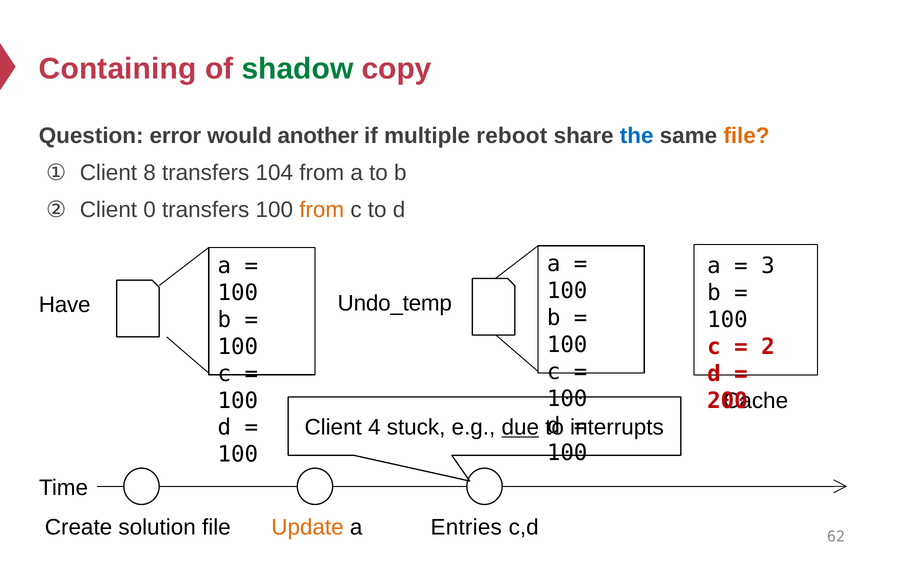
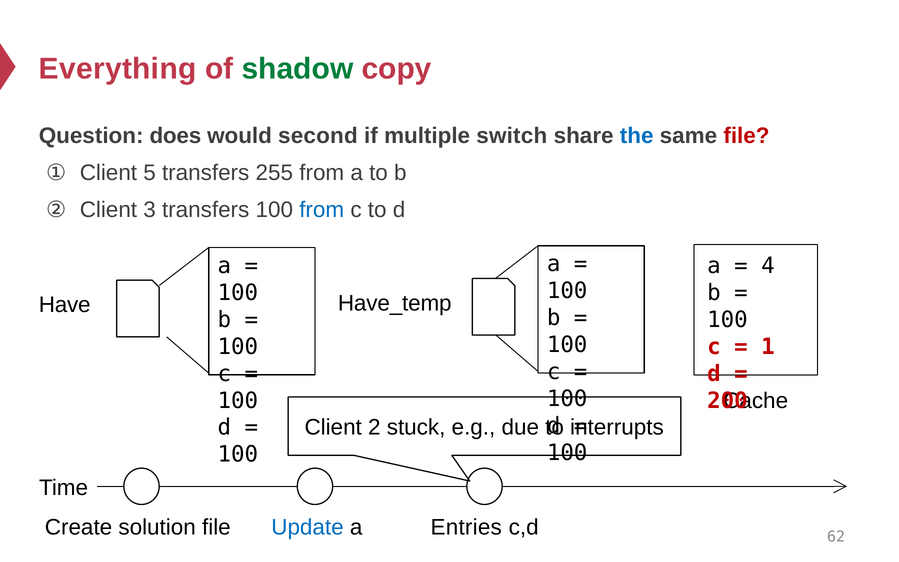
Containing: Containing -> Everything (118, 69)
error: error -> does (175, 136)
another: another -> second (318, 136)
reboot: reboot -> switch (512, 136)
file colour: orange -> red (746, 136)
8: 8 -> 5 (150, 173)
104: 104 -> 255 (274, 173)
0: 0 -> 3 (150, 210)
from colour: orange -> blue (322, 210)
3: 3 -> 4 (768, 266)
Undo_temp: Undo_temp -> Have_temp (395, 303)
2: 2 -> 1 (768, 347)
4: 4 -> 2 (374, 427)
due underline: present -> none (520, 427)
Update colour: orange -> blue (307, 527)
